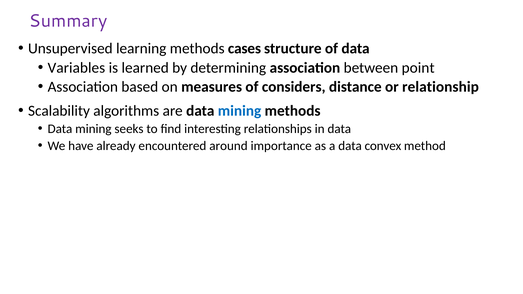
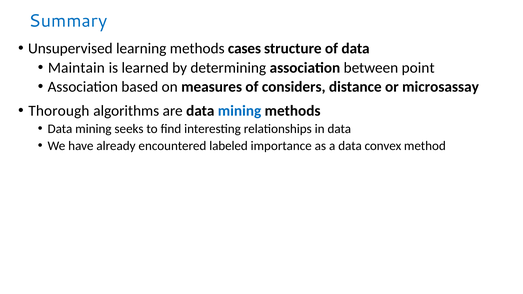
Summary colour: purple -> blue (68, 21)
Variables: Variables -> Maintain (76, 68)
relationship: relationship -> microsassay (441, 87)
Scalability: Scalability -> Thorough (59, 111)
around: around -> labeled (229, 146)
